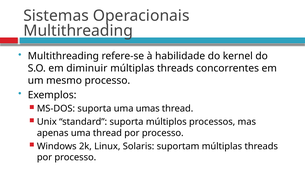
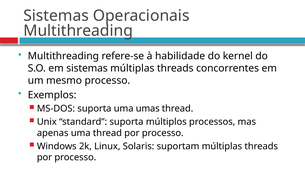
em diminuir: diminuir -> sistemas (87, 69)
